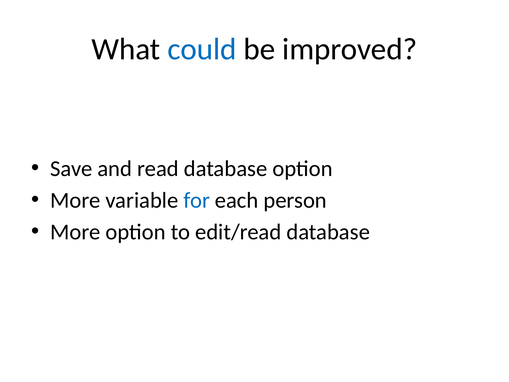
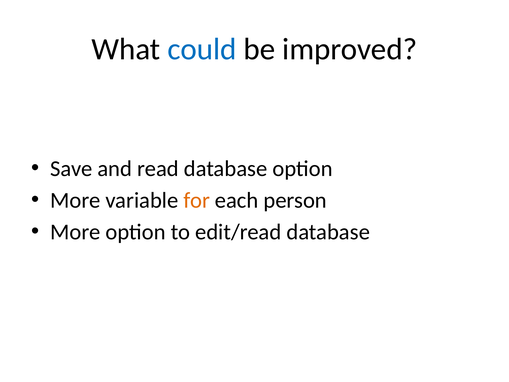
for colour: blue -> orange (197, 200)
